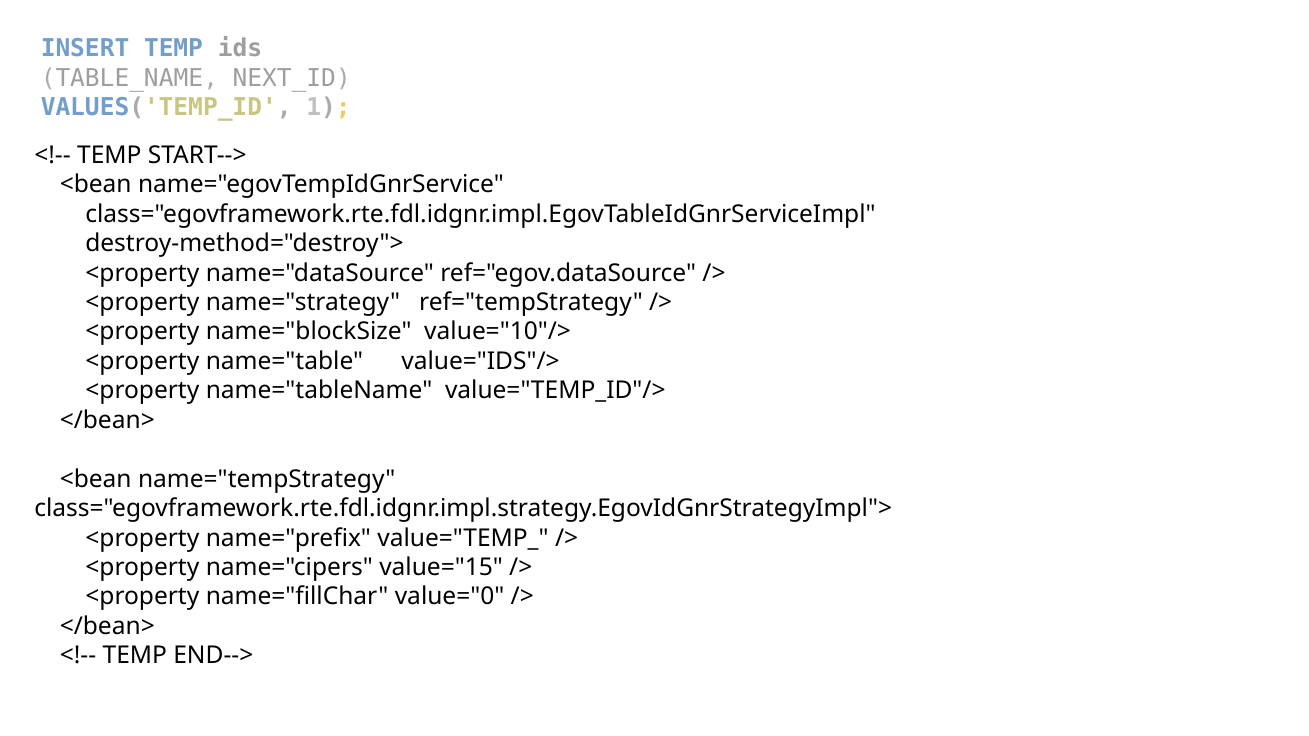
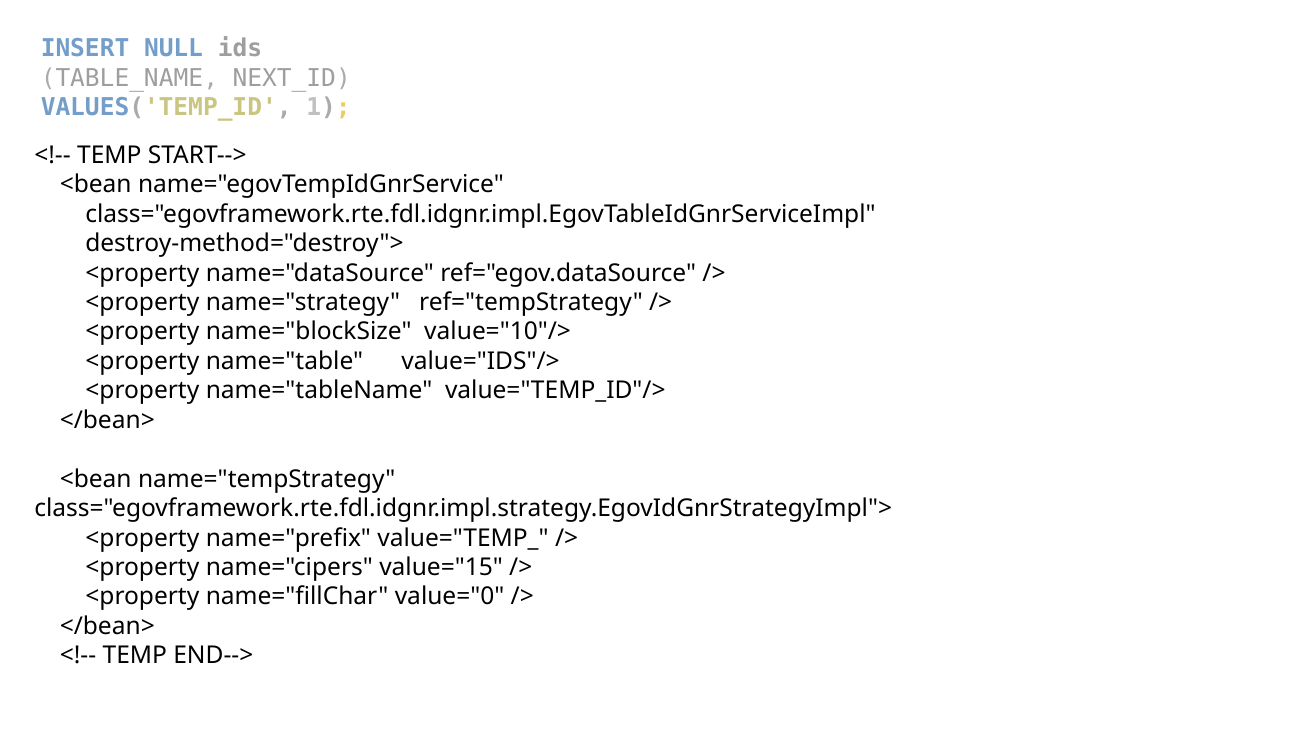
INSERT TEMP: TEMP -> NULL (174, 48)
